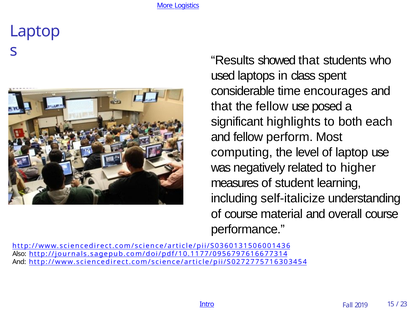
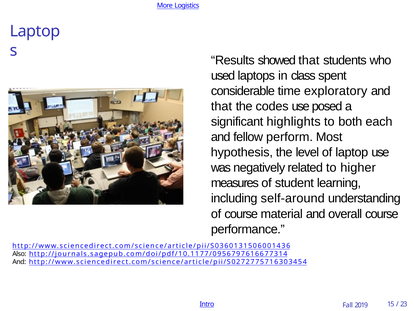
encourages: encourages -> exploratory (336, 91)
the fellow: fellow -> codes (272, 106)
computing: computing -> hypothesis (242, 152)
self-italicize: self-italicize -> self-around (293, 198)
